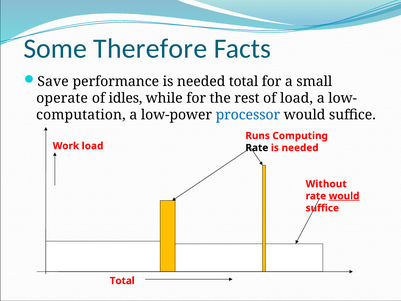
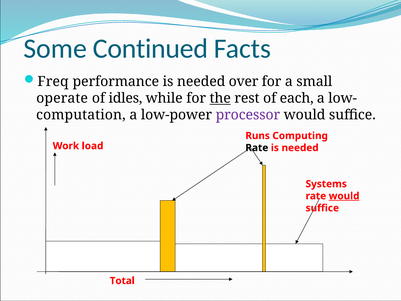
Therefore: Therefore -> Continued (150, 49)
Save: Save -> Freq (53, 82)
needed total: total -> over (244, 82)
the underline: none -> present (220, 98)
of load: load -> each (297, 98)
processor colour: blue -> purple (248, 115)
Without: Without -> Systems (326, 184)
